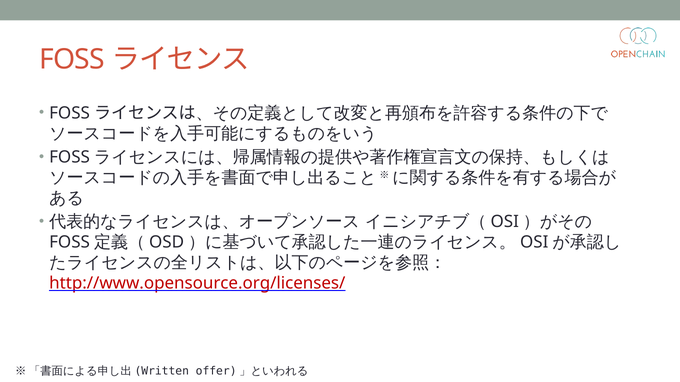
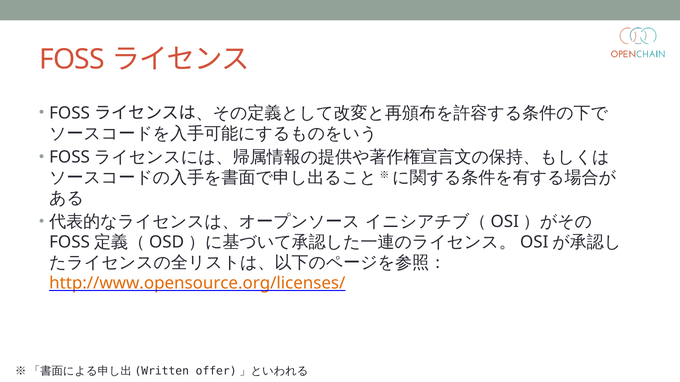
http://www.opensource.org/licenses/ colour: red -> orange (197, 283)
